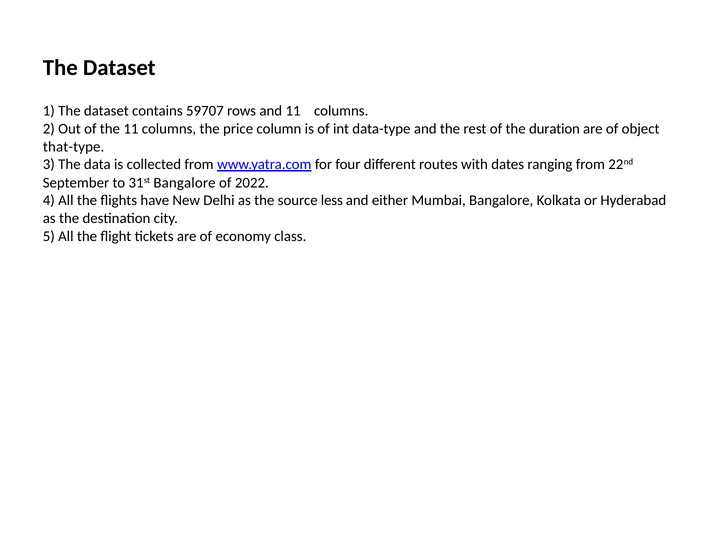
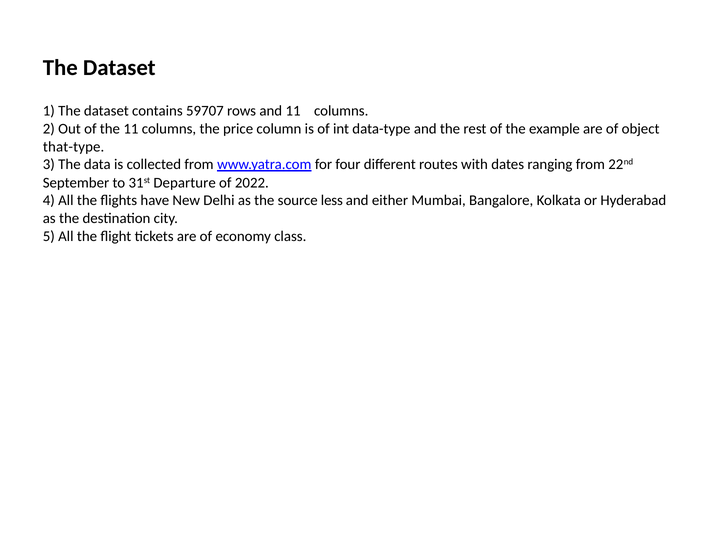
duration: duration -> example (554, 129)
31st Bangalore: Bangalore -> Departure (185, 183)
